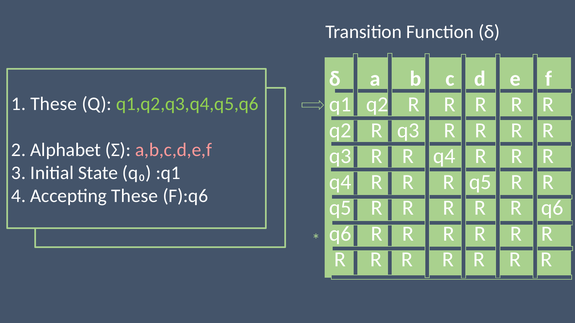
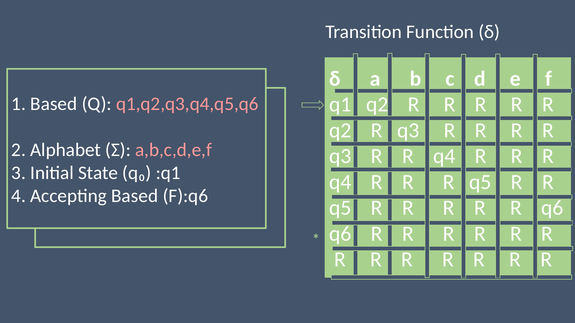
1 These: These -> Based (54, 104)
q1,q2,q3,q4,q5,q6 colour: light green -> pink (187, 104)
Accepting These: These -> Based (135, 196)
